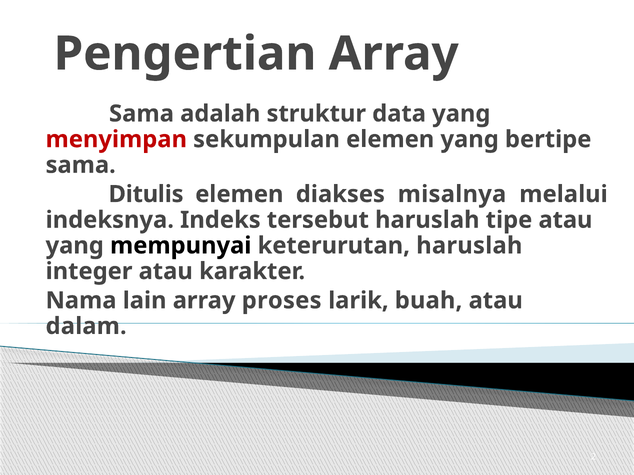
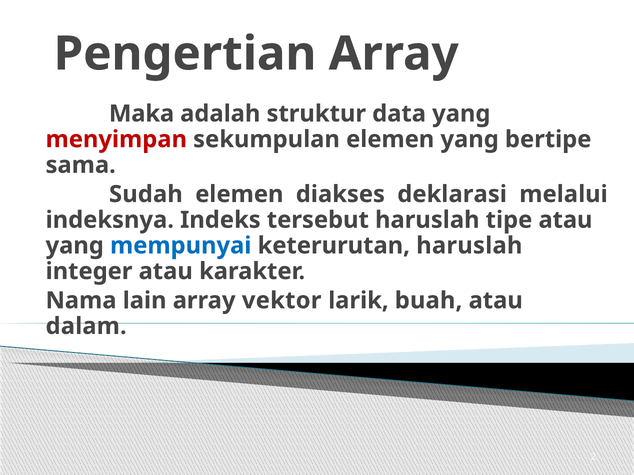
Sama: Sama -> Maka (142, 114)
Ditulis: Ditulis -> Sudah (146, 194)
misalnya: misalnya -> deklarasi (452, 194)
mempunyai colour: black -> blue (181, 246)
proses: proses -> vektor (282, 301)
